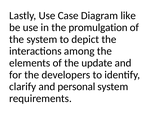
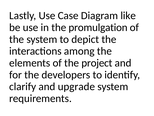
update: update -> project (97, 63)
personal: personal -> upgrade (76, 86)
